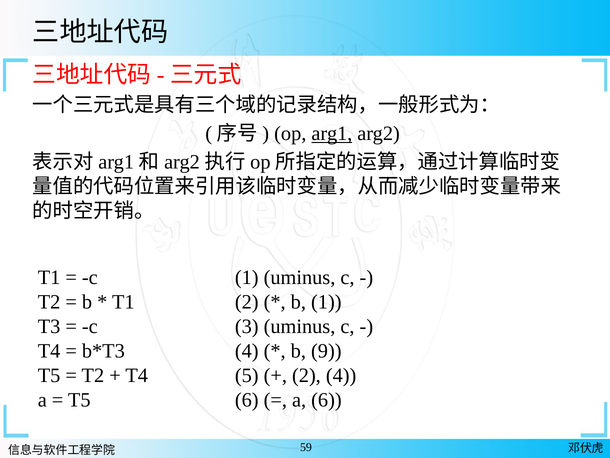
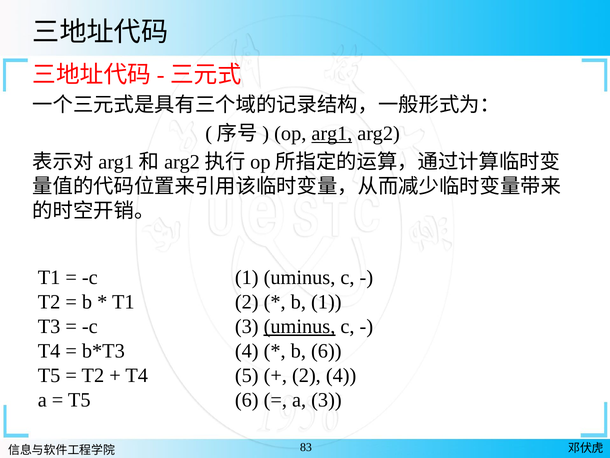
uminus underline: none -> present (300, 326)
b 9: 9 -> 6 (326, 351)
a 6: 6 -> 3 (326, 399)
59: 59 -> 83 (306, 447)
